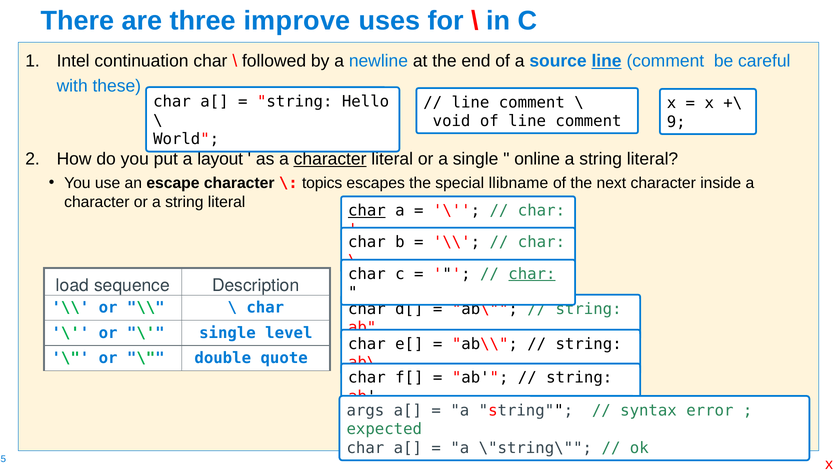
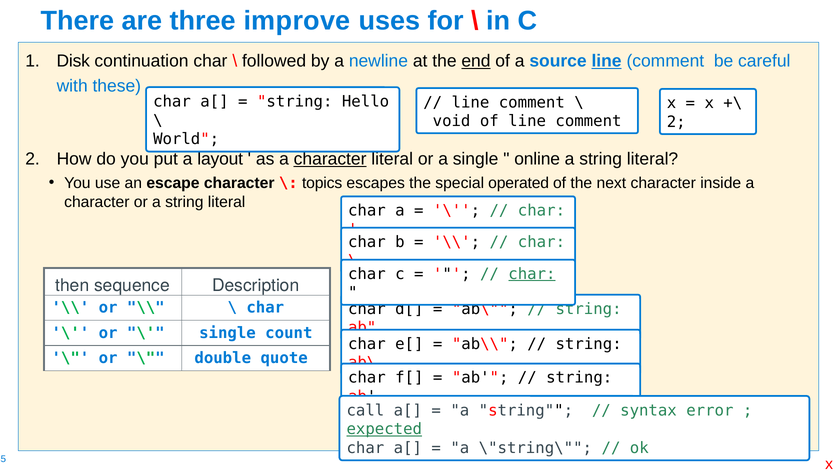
Intel: Intel -> Disk (73, 61)
end underline: none -> present (476, 61)
9: 9 -> 2 (676, 122)
llibname: llibname -> operated (519, 183)
char underline: present -> none (367, 211)
load: load -> then (72, 285)
level: level -> count (289, 333)
args: args -> call (365, 410)
expected underline: none -> present (384, 429)
